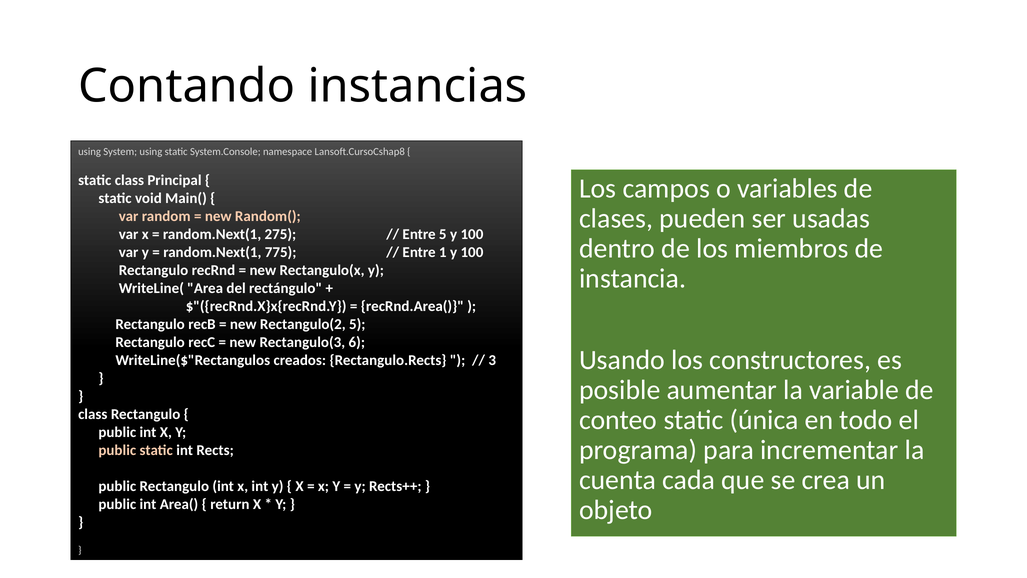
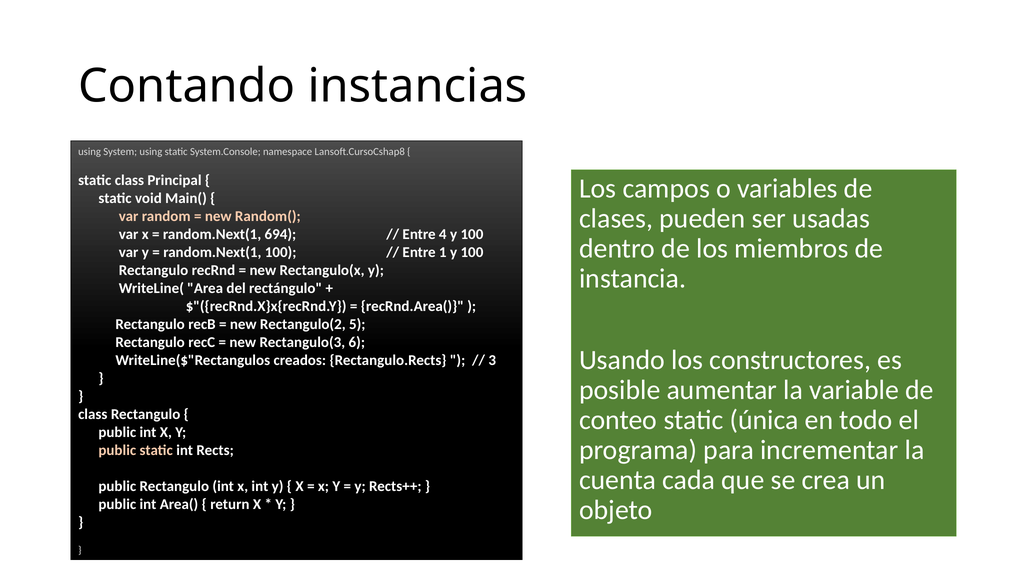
275: 275 -> 694 (280, 234)
Entre 5: 5 -> 4 (443, 234)
random.Next(1 775: 775 -> 100 (281, 252)
